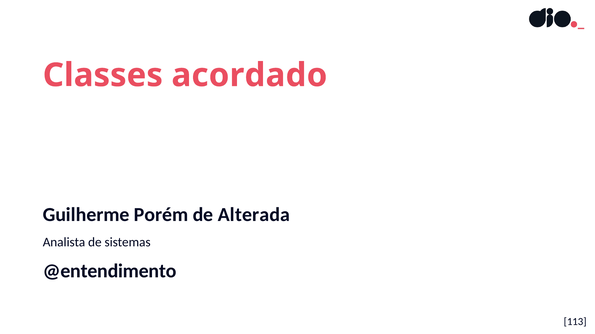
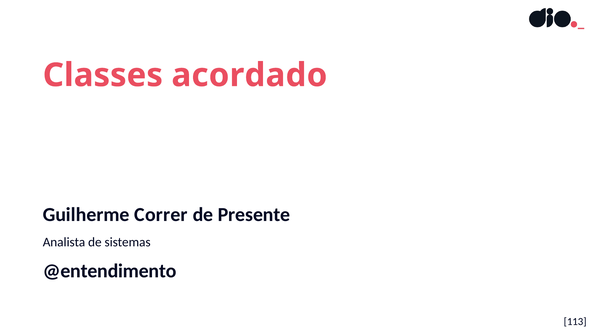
Porém: Porém -> Correr (161, 215)
Alterada: Alterada -> Presente (254, 215)
